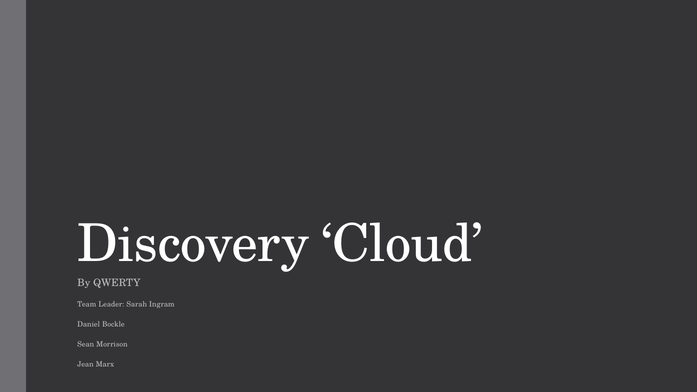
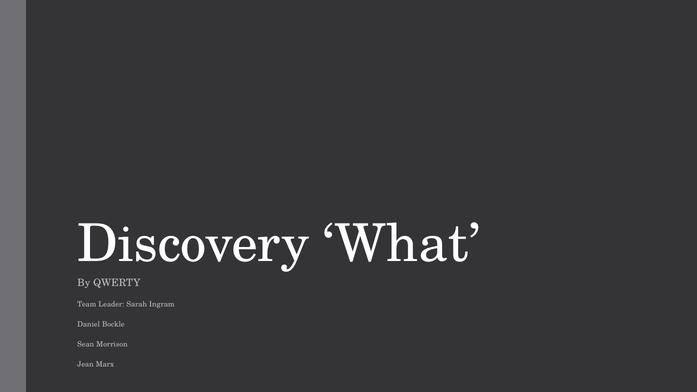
Cloud: Cloud -> What (402, 244)
